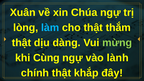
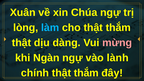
mừng colour: light green -> pink (117, 43)
Cùng: Cùng -> Ngàn (46, 58)
chính thật khắp: khắp -> thắm (86, 73)
